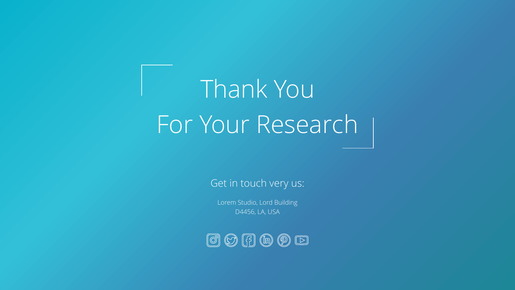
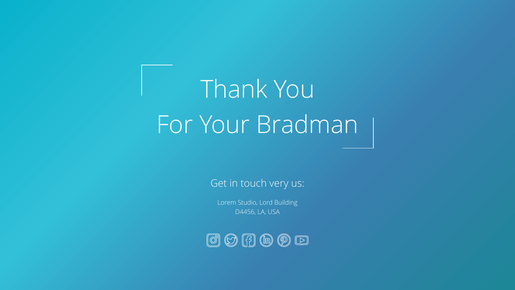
Research: Research -> Bradman (307, 125)
